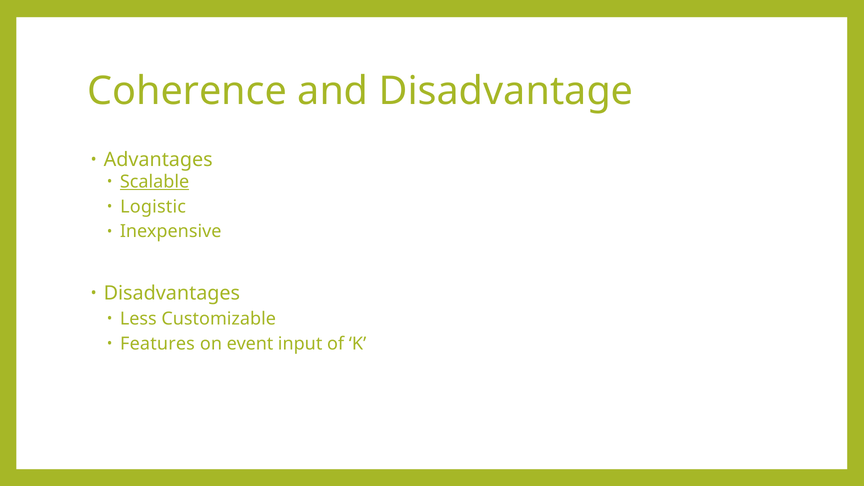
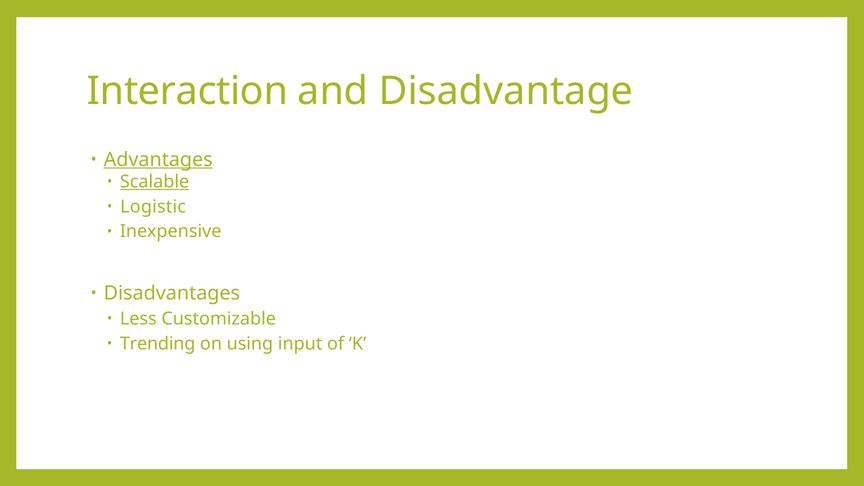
Coherence: Coherence -> Interaction (187, 91)
Advantages underline: none -> present (158, 160)
Features: Features -> Trending (158, 344)
event: event -> using (250, 344)
